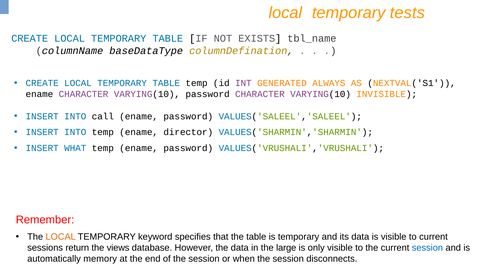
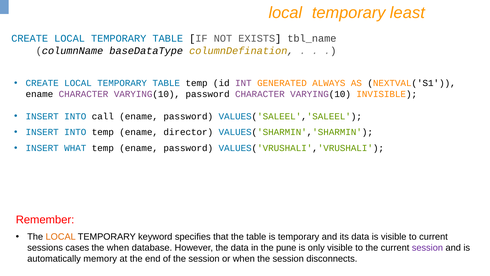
tests: tests -> least (407, 13)
return: return -> cases (77, 248)
the views: views -> when (118, 248)
large: large -> pune (286, 248)
session colour: blue -> purple (427, 248)
